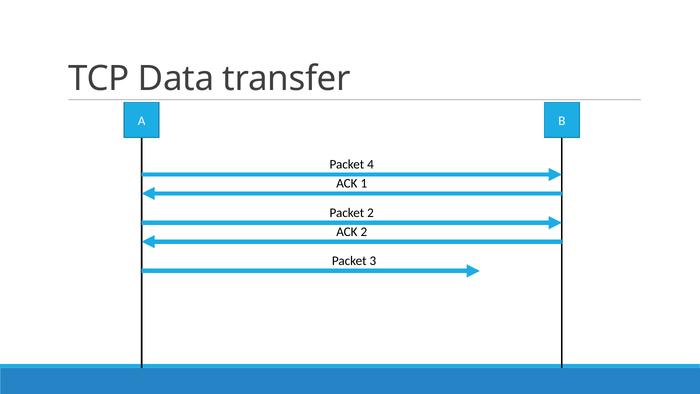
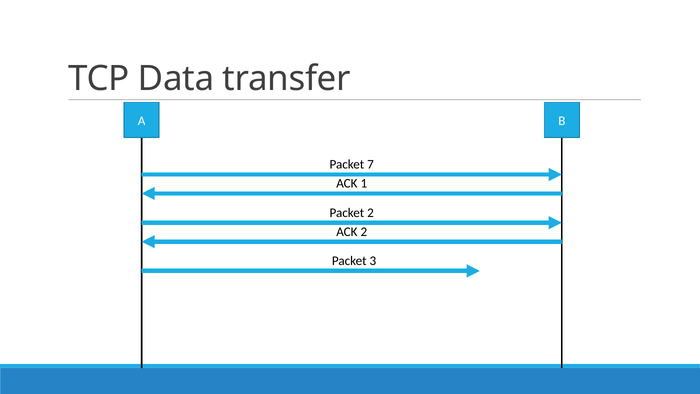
4: 4 -> 7 (370, 165)
